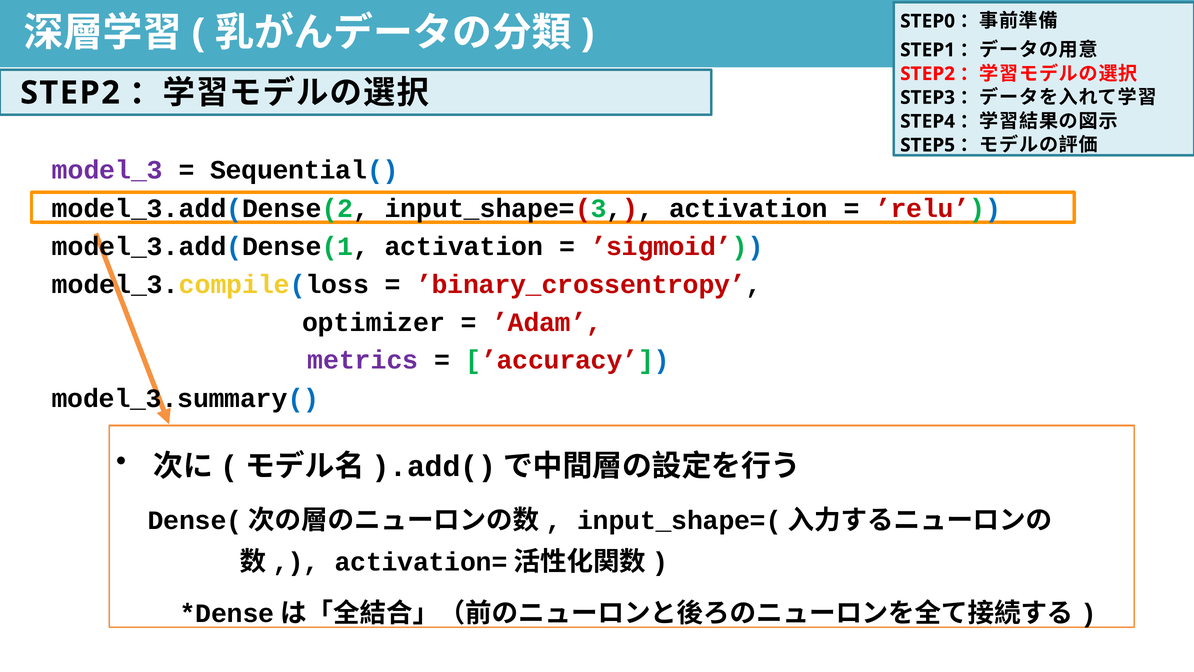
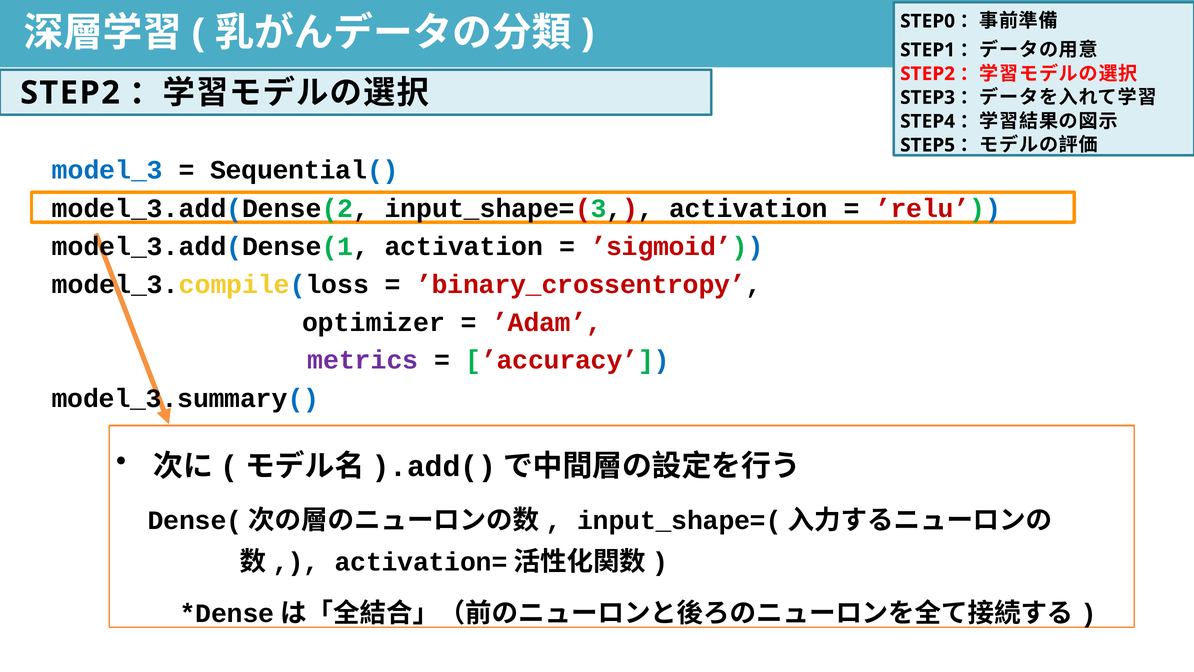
model_3 colour: purple -> blue (107, 170)
